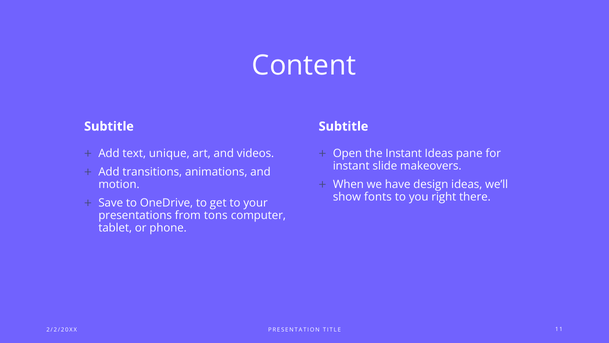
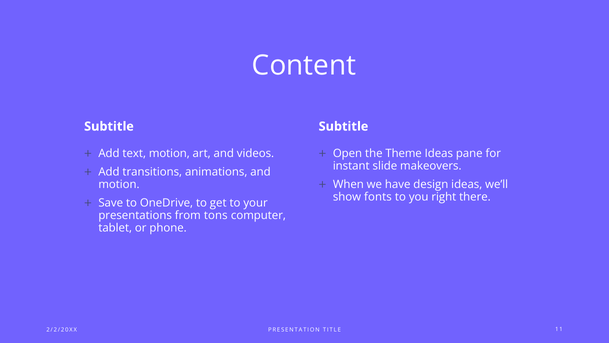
text unique: unique -> motion (169, 153)
the Instant: Instant -> Theme (404, 153)
